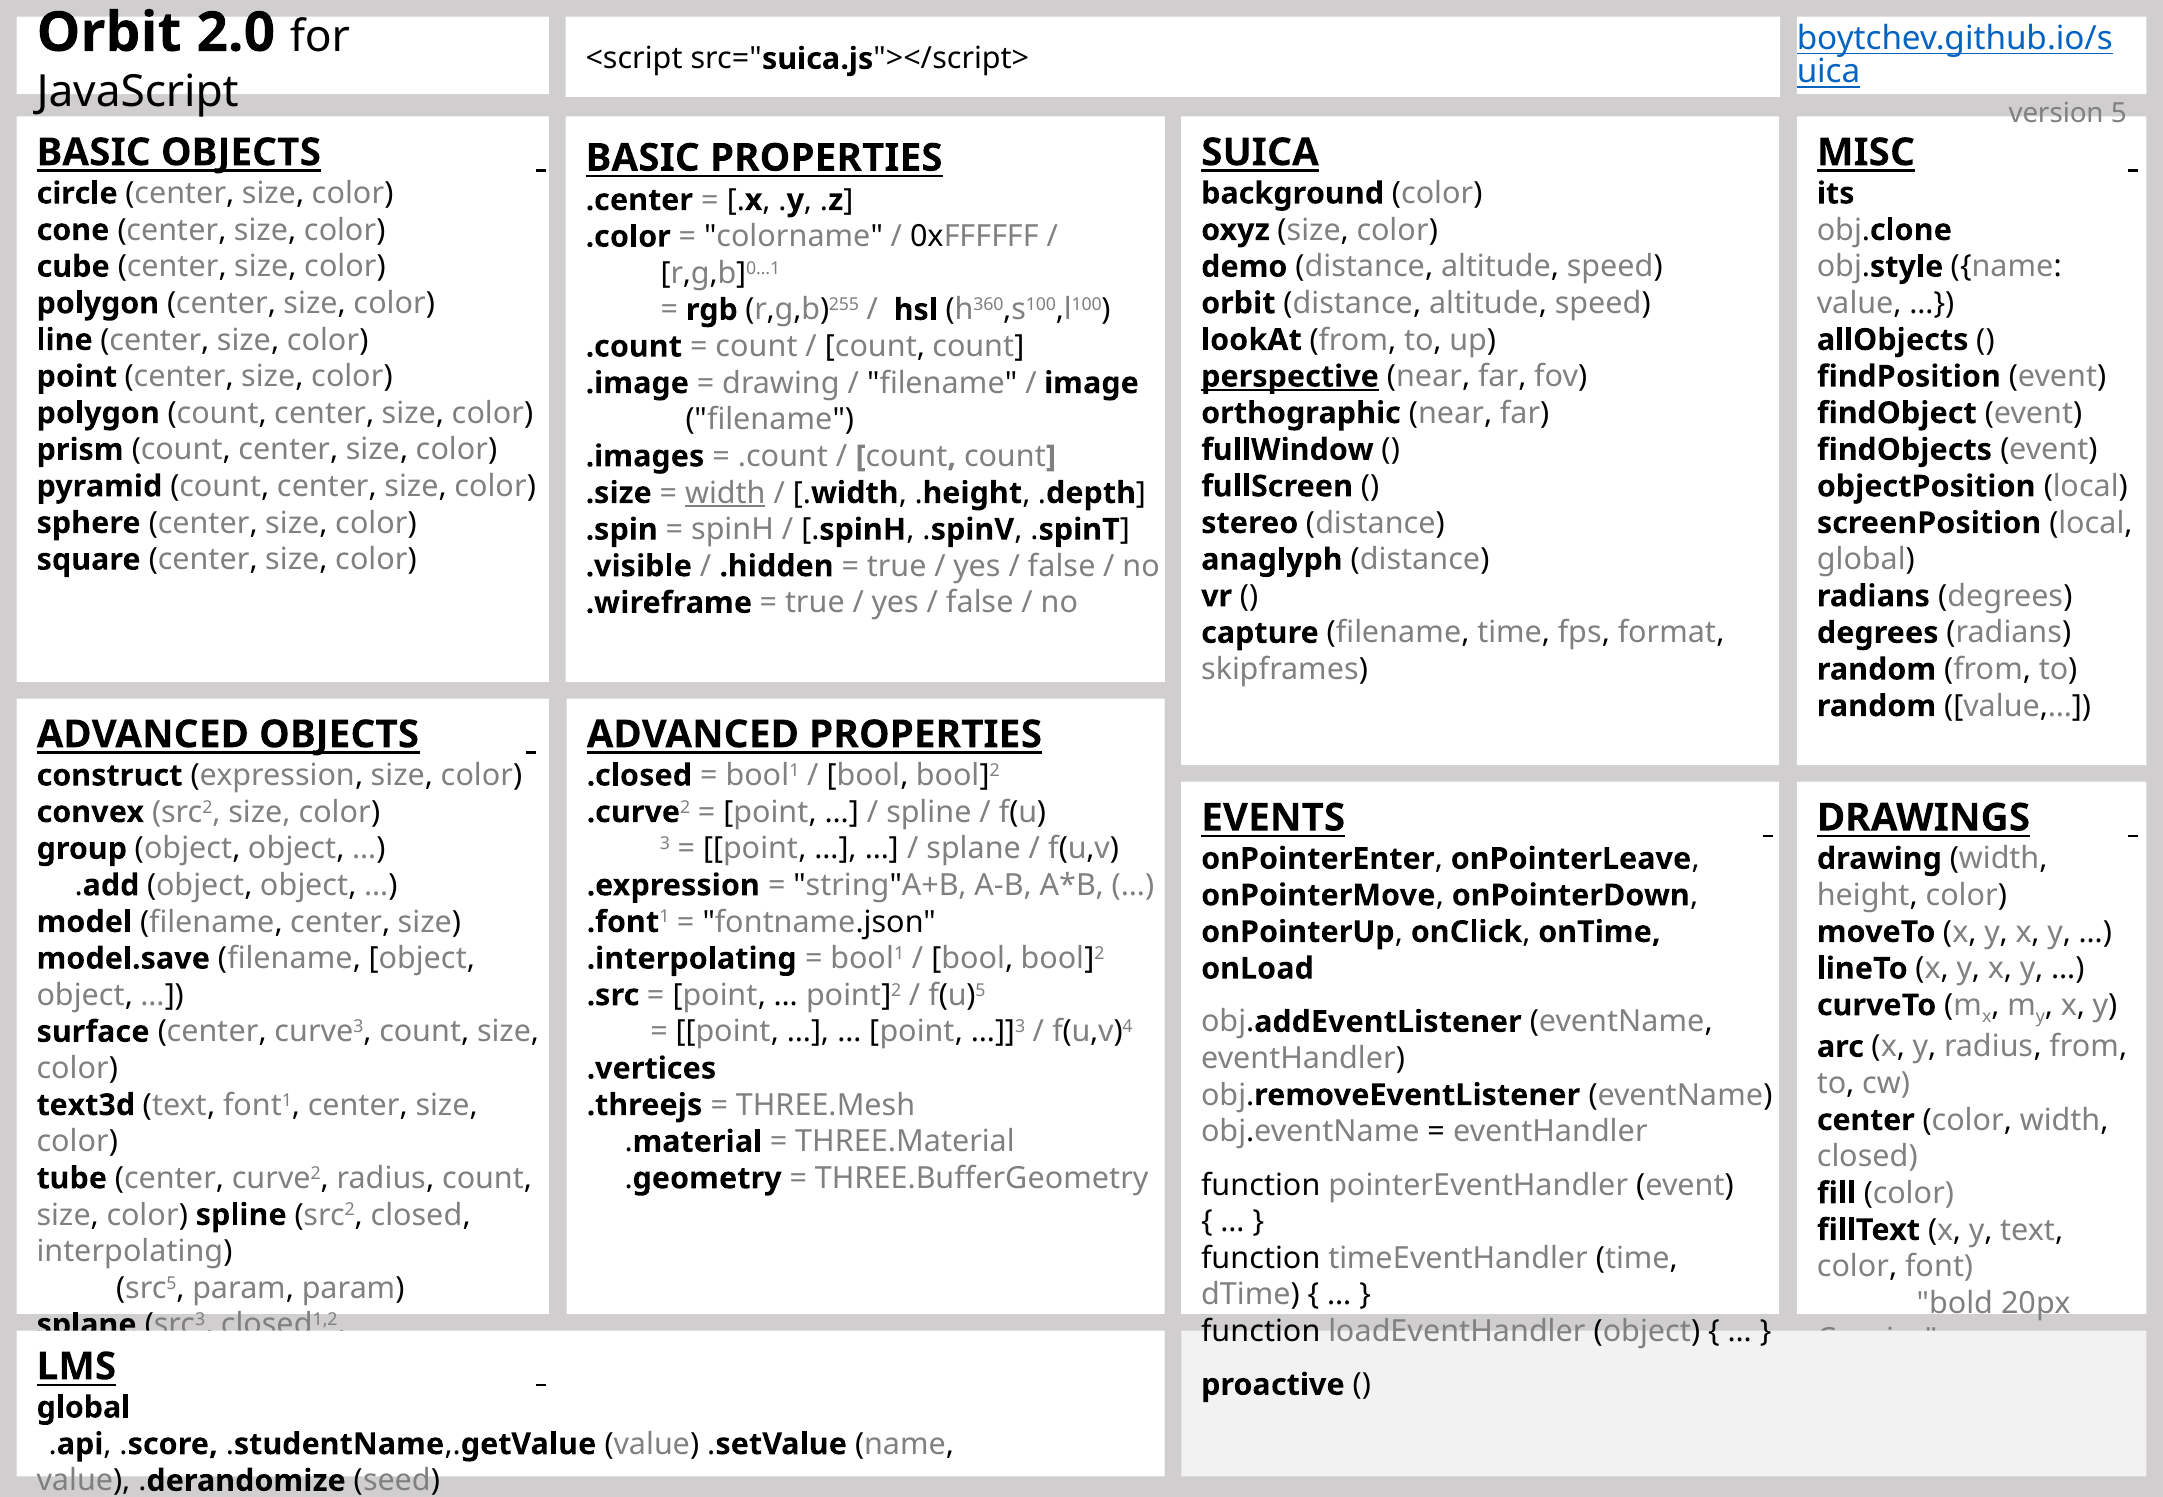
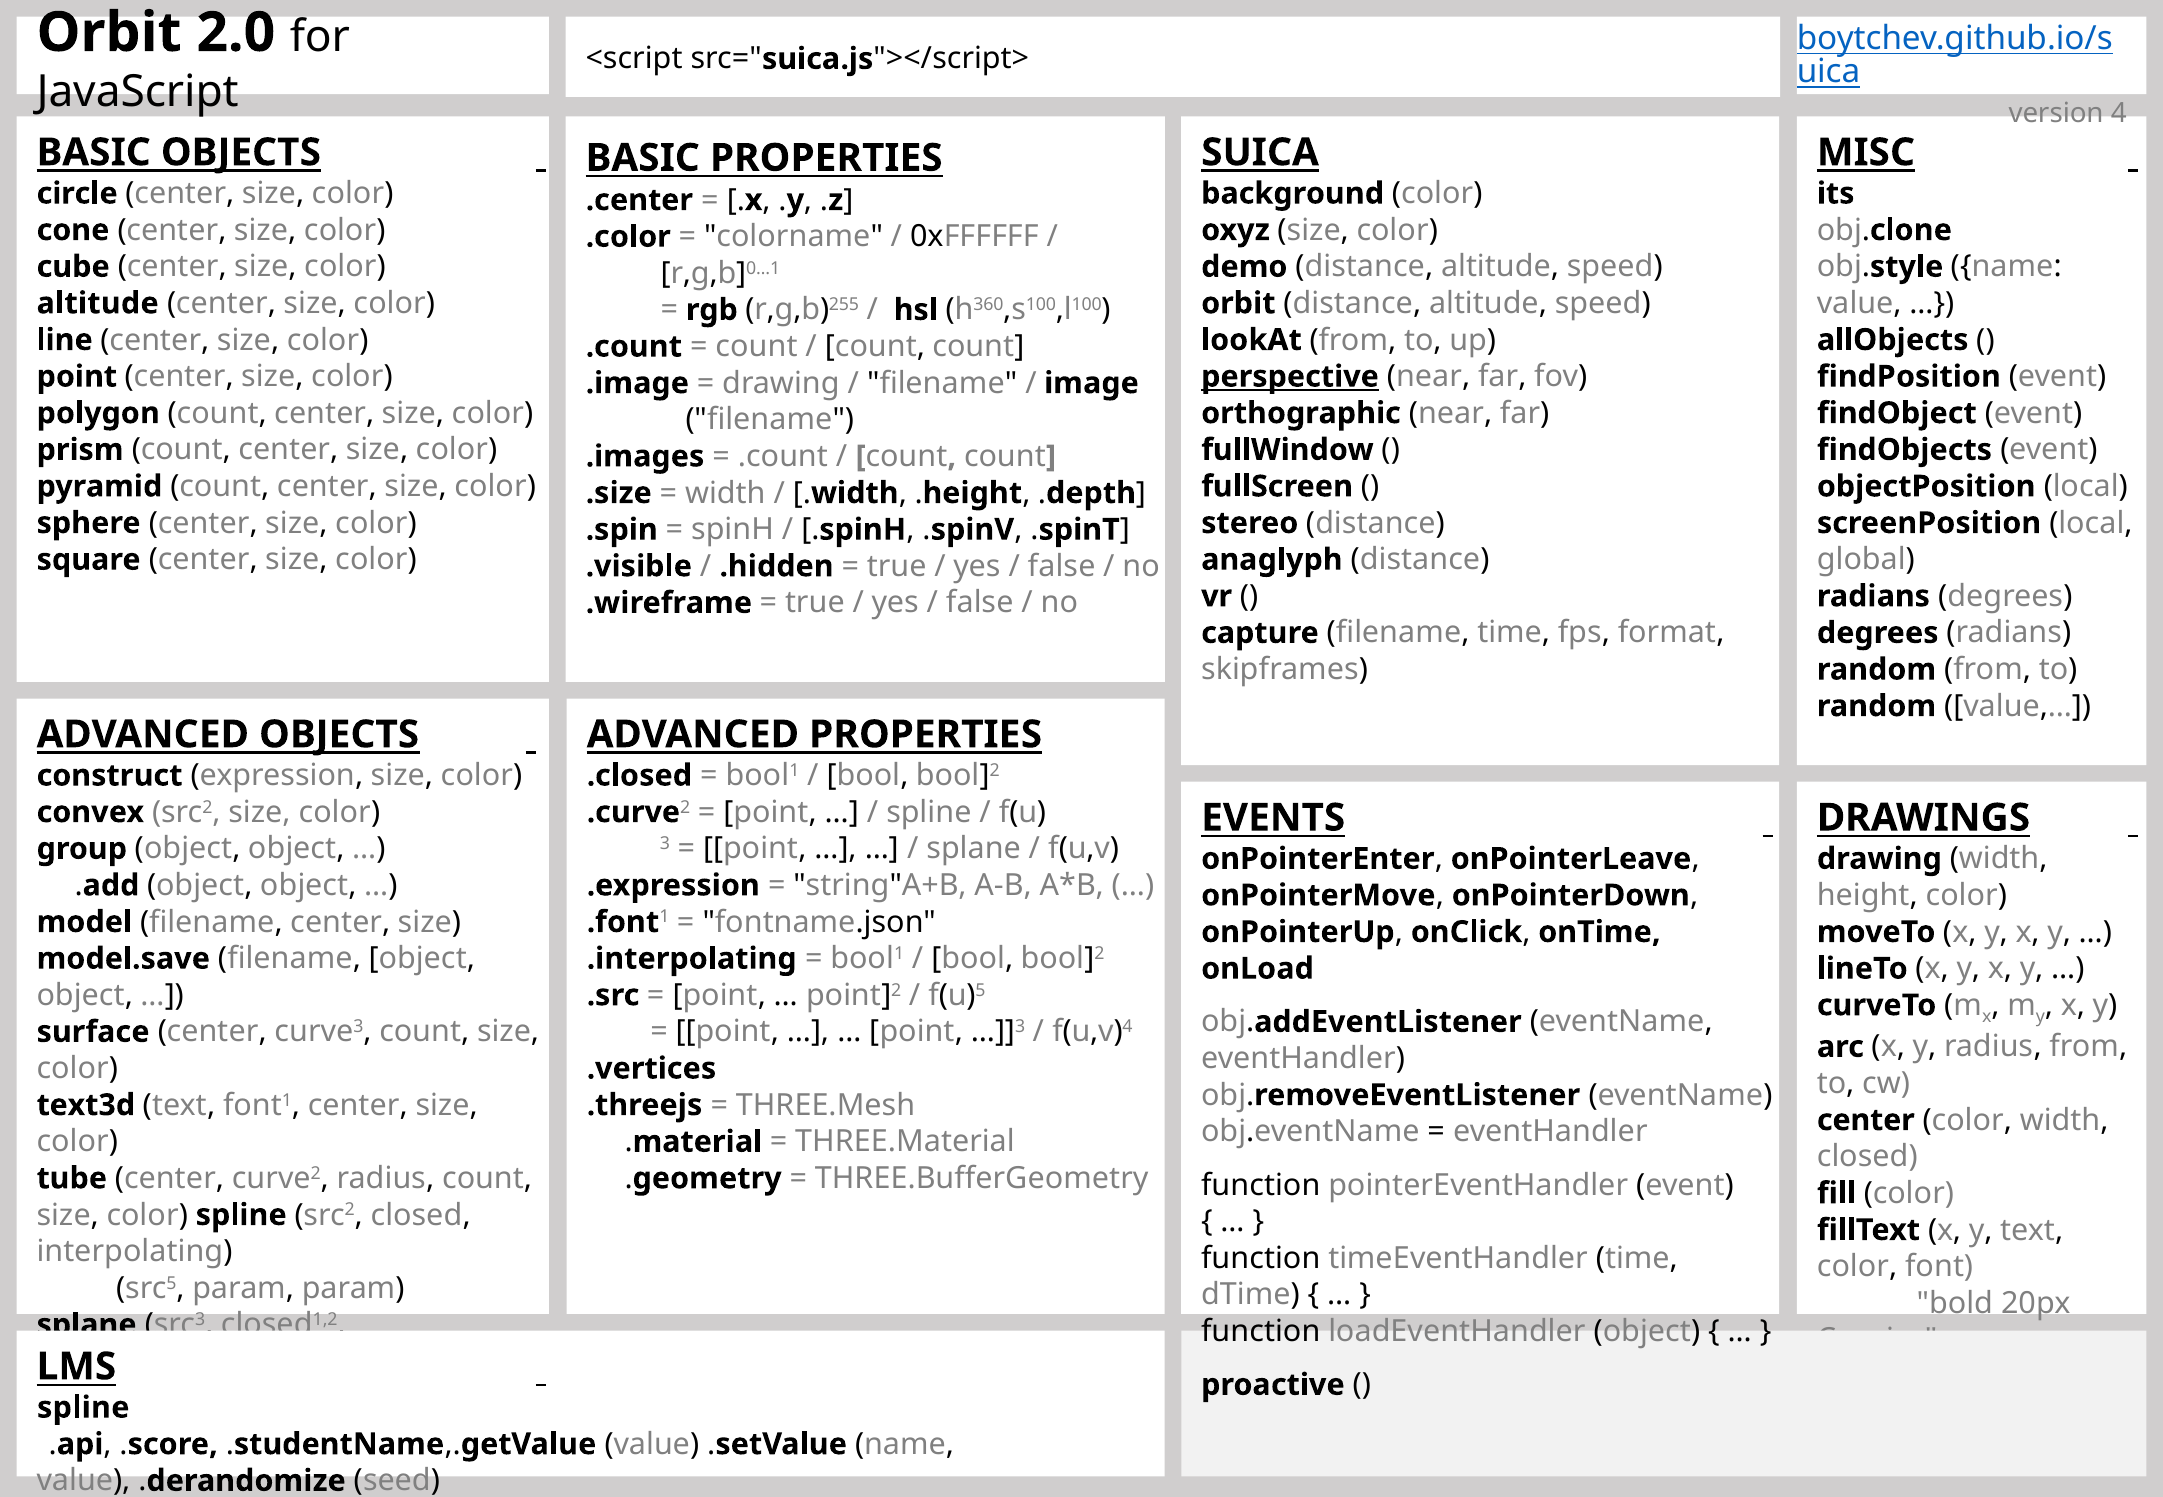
5: 5 -> 4 (2119, 113)
polygon: polygon -> altitude (98, 303)
width underline: present -> none (725, 493)
global: global -> spline (83, 1408)
